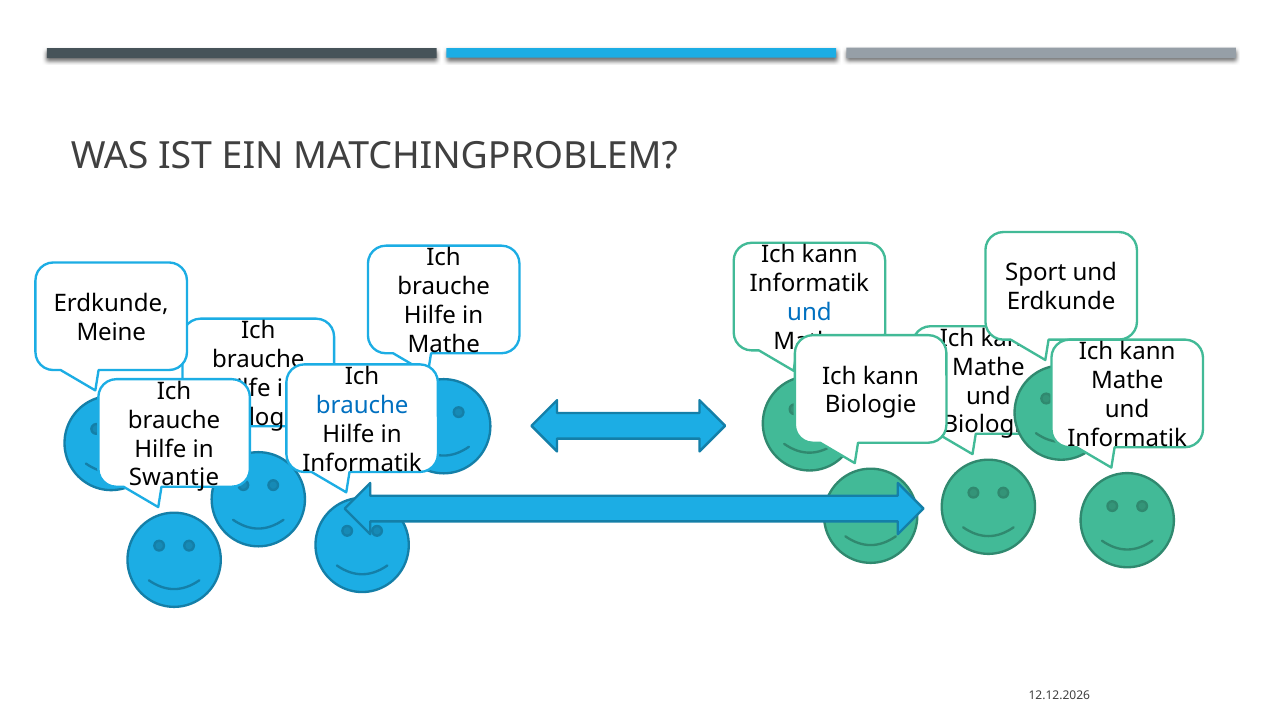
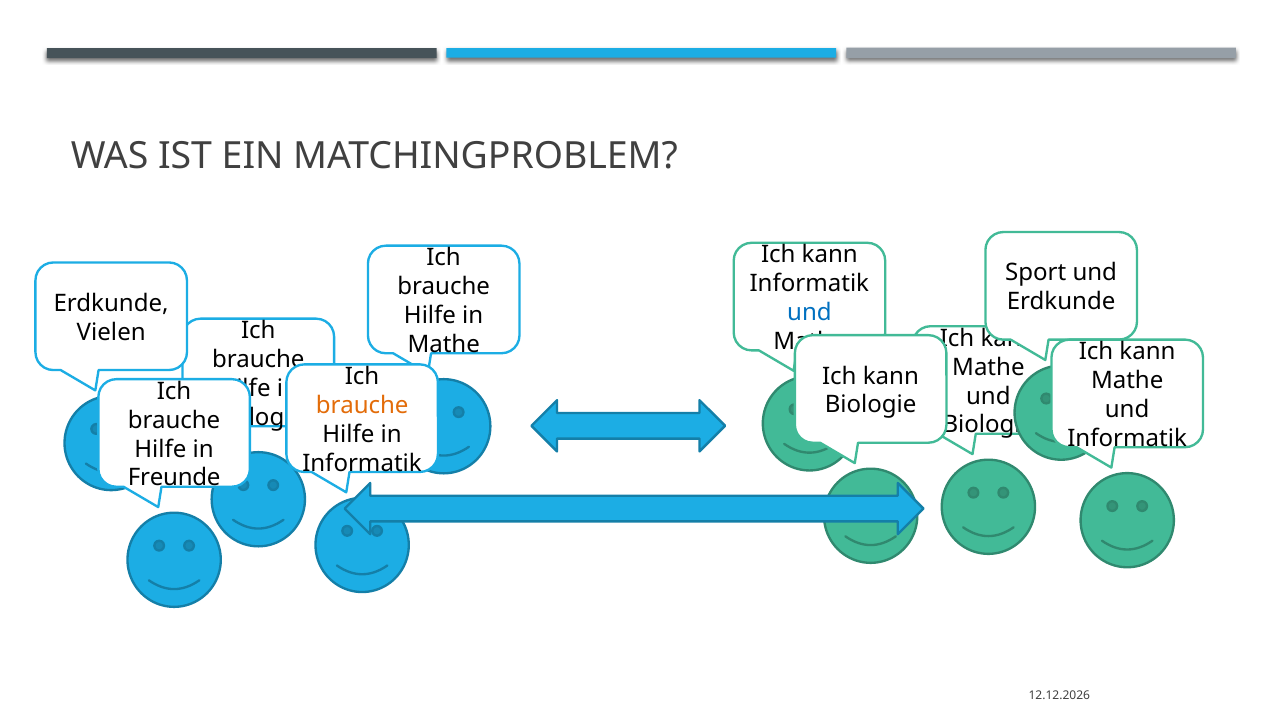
Meine: Meine -> Vielen (111, 332)
brauche colour: blue -> orange (362, 405)
Swantje: Swantje -> Freunde (174, 478)
